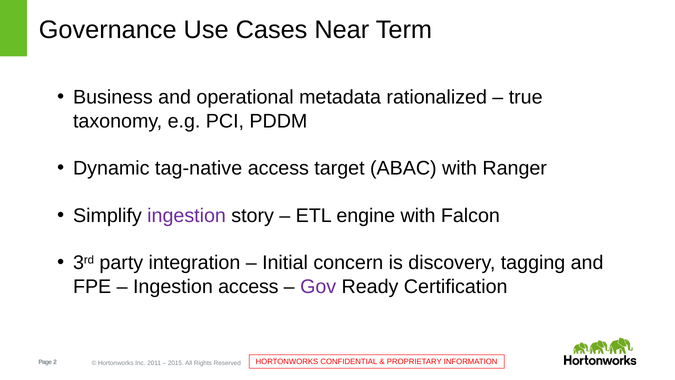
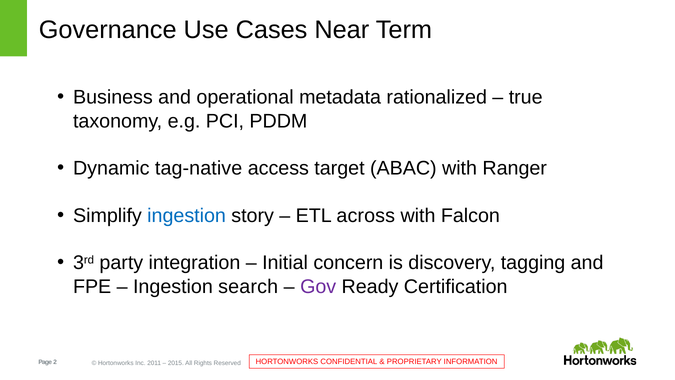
ingestion colour: purple -> blue (187, 216)
engine: engine -> across (366, 216)
Ingestion access: access -> search (248, 286)
